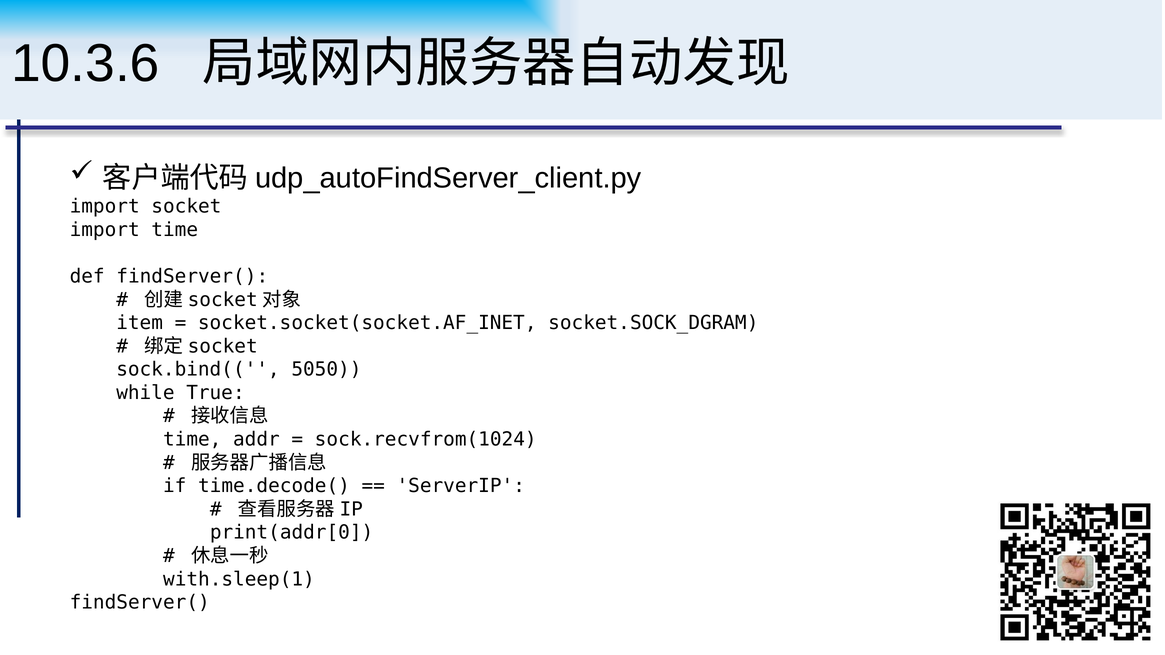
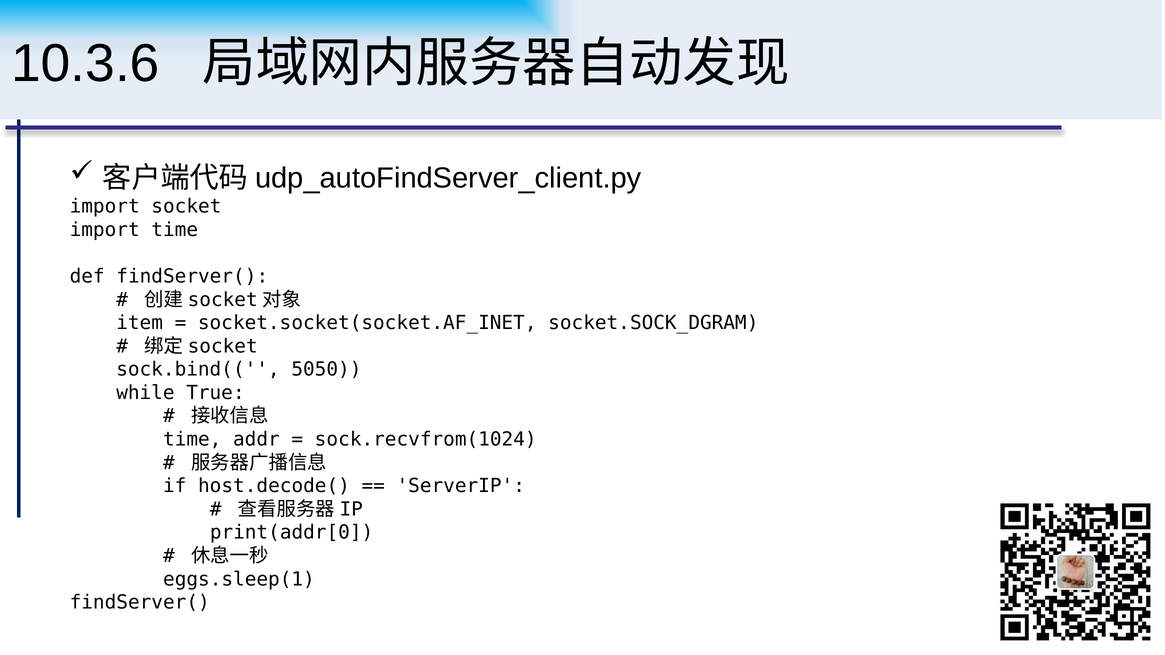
time.decode(: time.decode( -> host.decode( (274, 486)
with.sleep(1: with.sleep(1 -> eggs.sleep(1 (239, 579)
